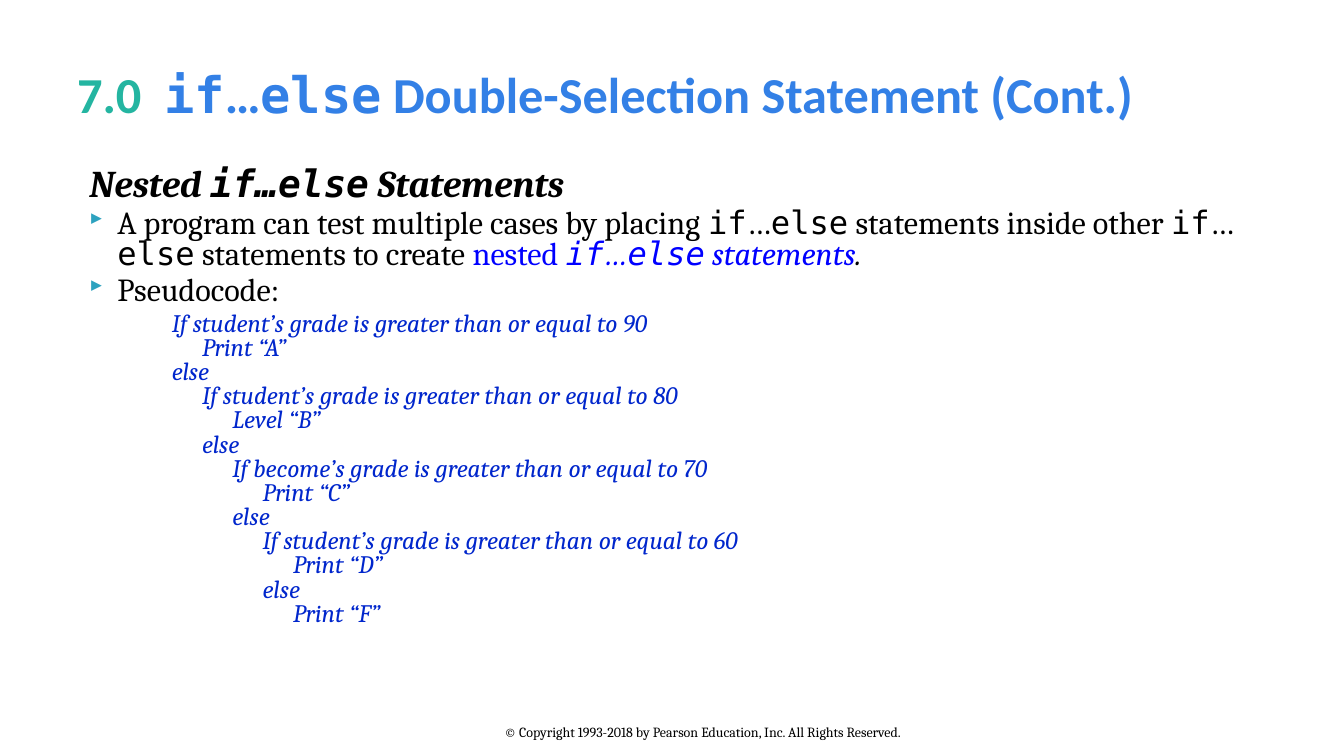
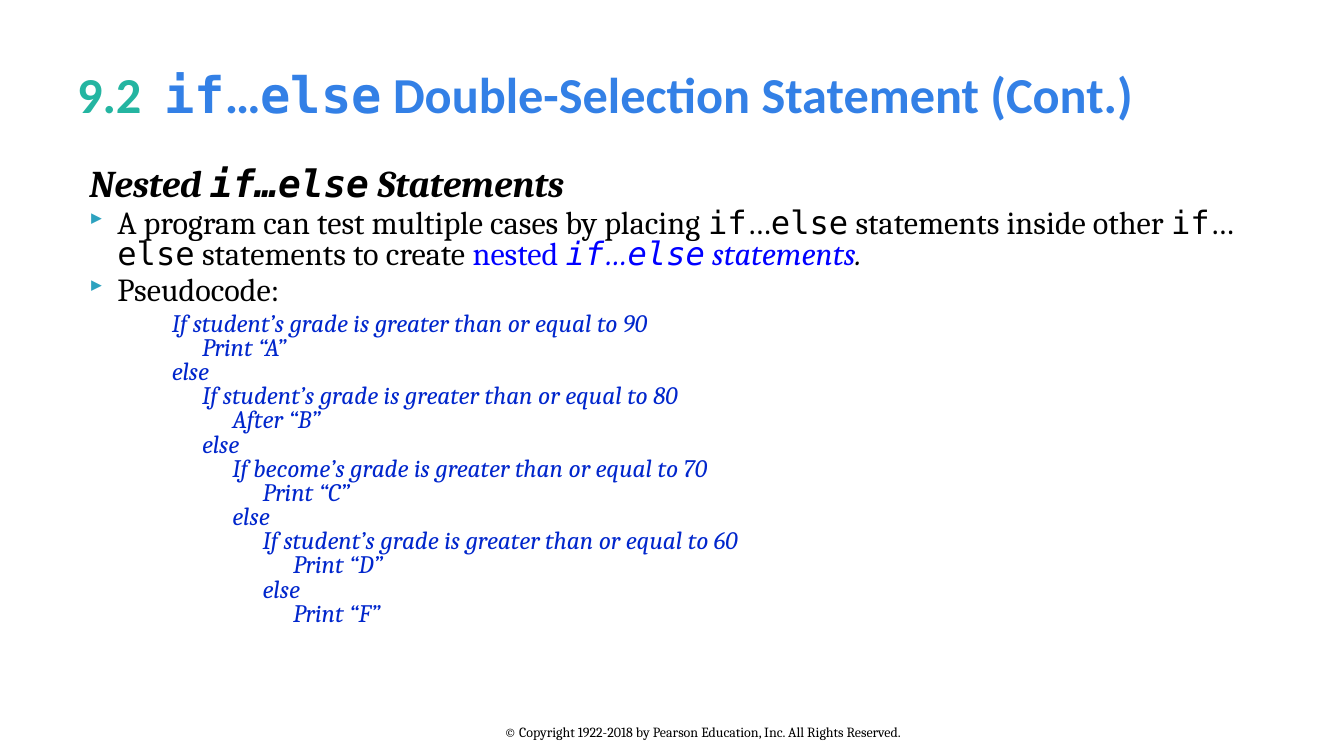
7.0: 7.0 -> 9.2 (109, 97)
Level: Level -> After (258, 421)
1993-2018: 1993-2018 -> 1922-2018 (605, 734)
